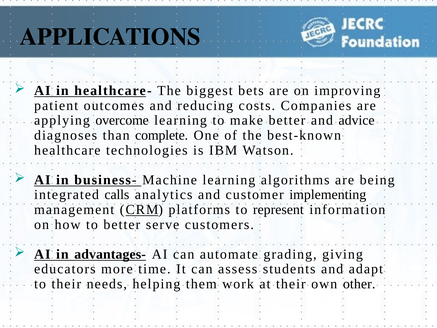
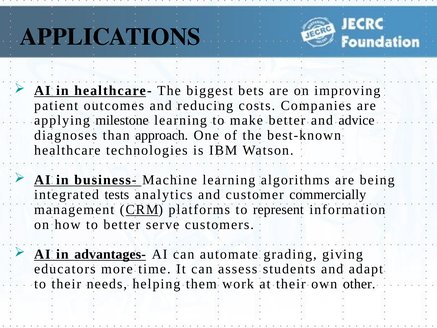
overcome: overcome -> milestone (122, 120)
complete: complete -> approach (162, 135)
calls: calls -> tests (117, 195)
implementing: implementing -> commercially (328, 195)
